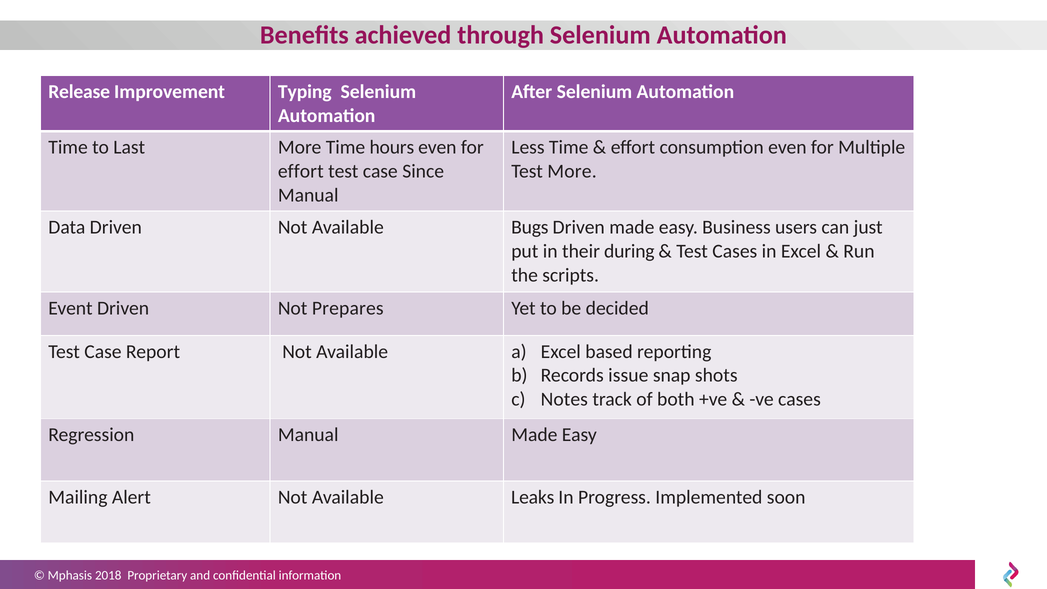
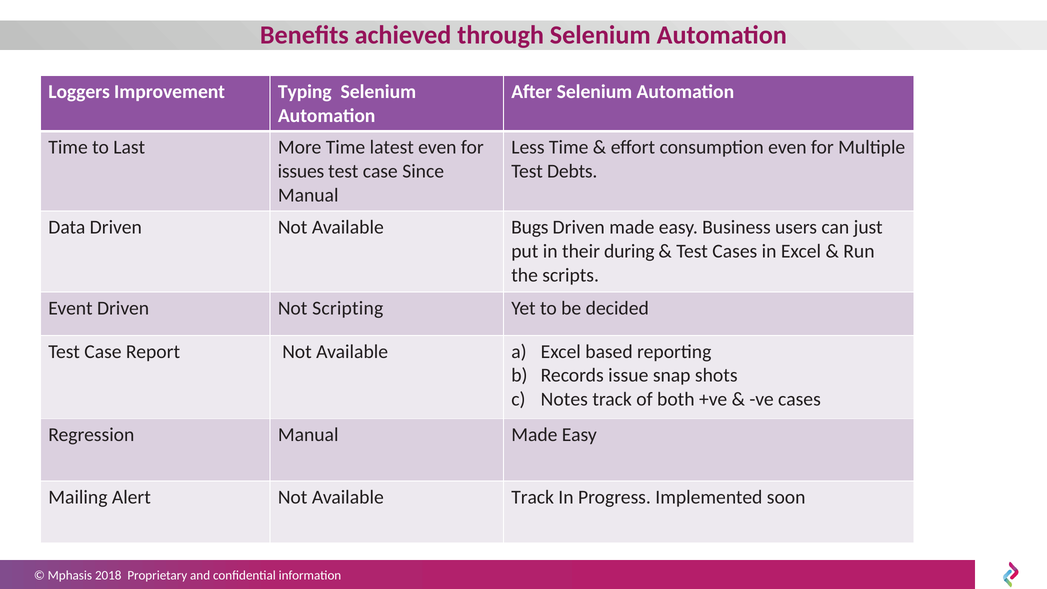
Release: Release -> Loggers (79, 92)
hours: hours -> latest (392, 147)
effort: effort -> issues (301, 171)
Test More: More -> Debts (572, 171)
Prepares: Prepares -> Scripting (348, 308)
Available Leaks: Leaks -> Track (533, 497)
